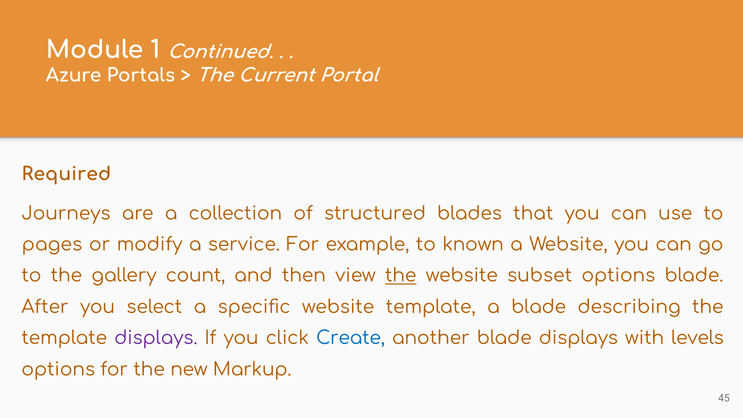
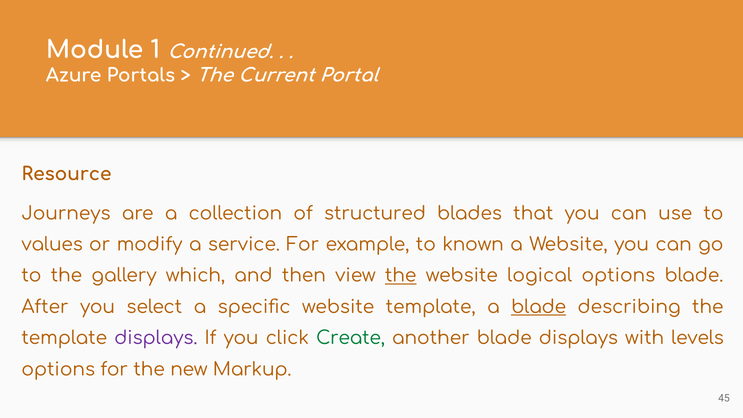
Required: Required -> Resource (66, 174)
pages: pages -> values (52, 245)
count: count -> which (195, 276)
subset: subset -> logical (540, 276)
blade underline: none -> present (539, 307)
Create colour: blue -> green (351, 338)
